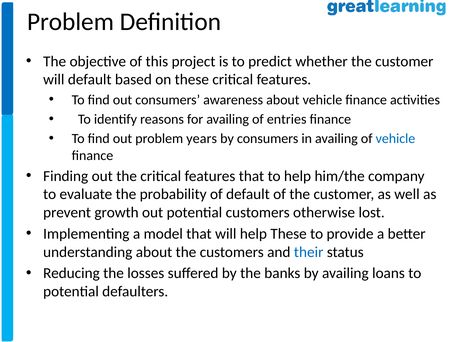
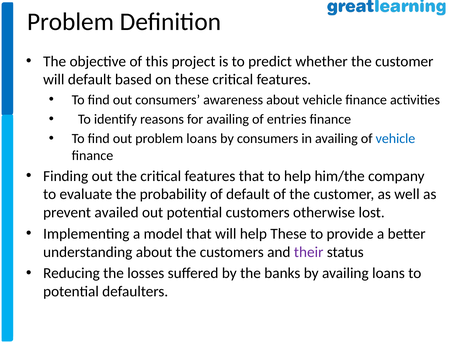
problem years: years -> loans (202, 139)
growth: growth -> availed (117, 213)
their colour: blue -> purple (309, 253)
